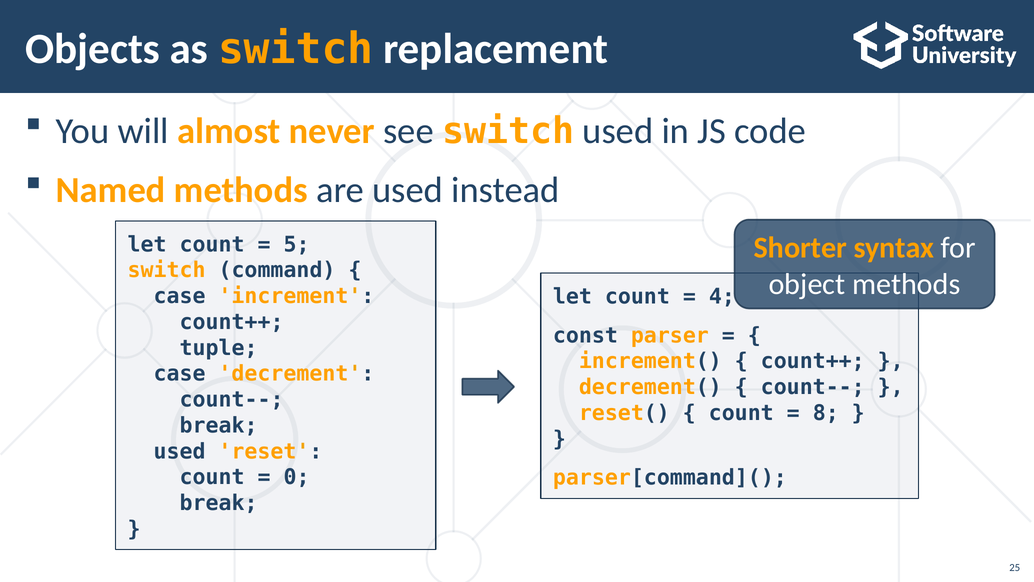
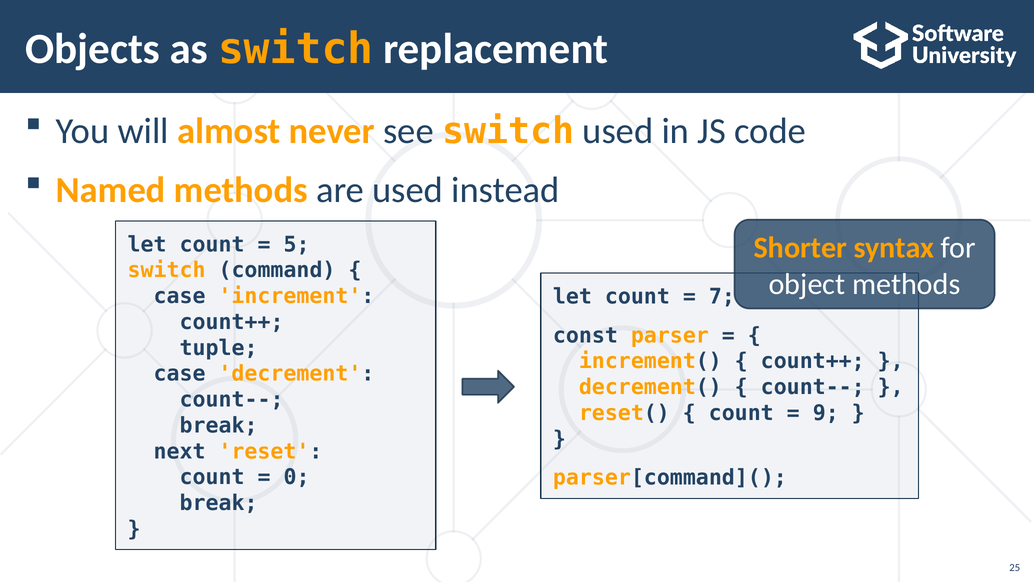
4: 4 -> 7 (722, 296)
8: 8 -> 9 (826, 413)
used: used -> next (180, 451)
